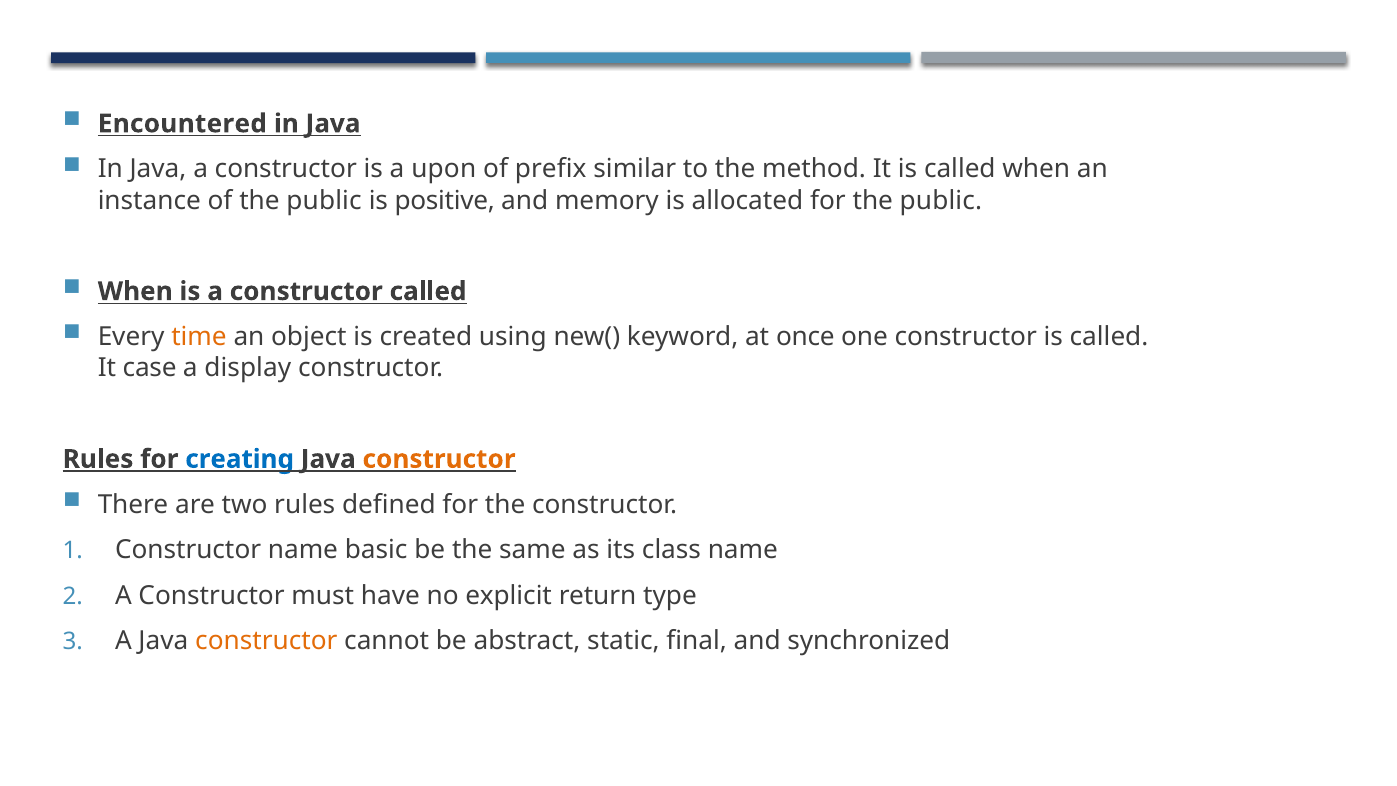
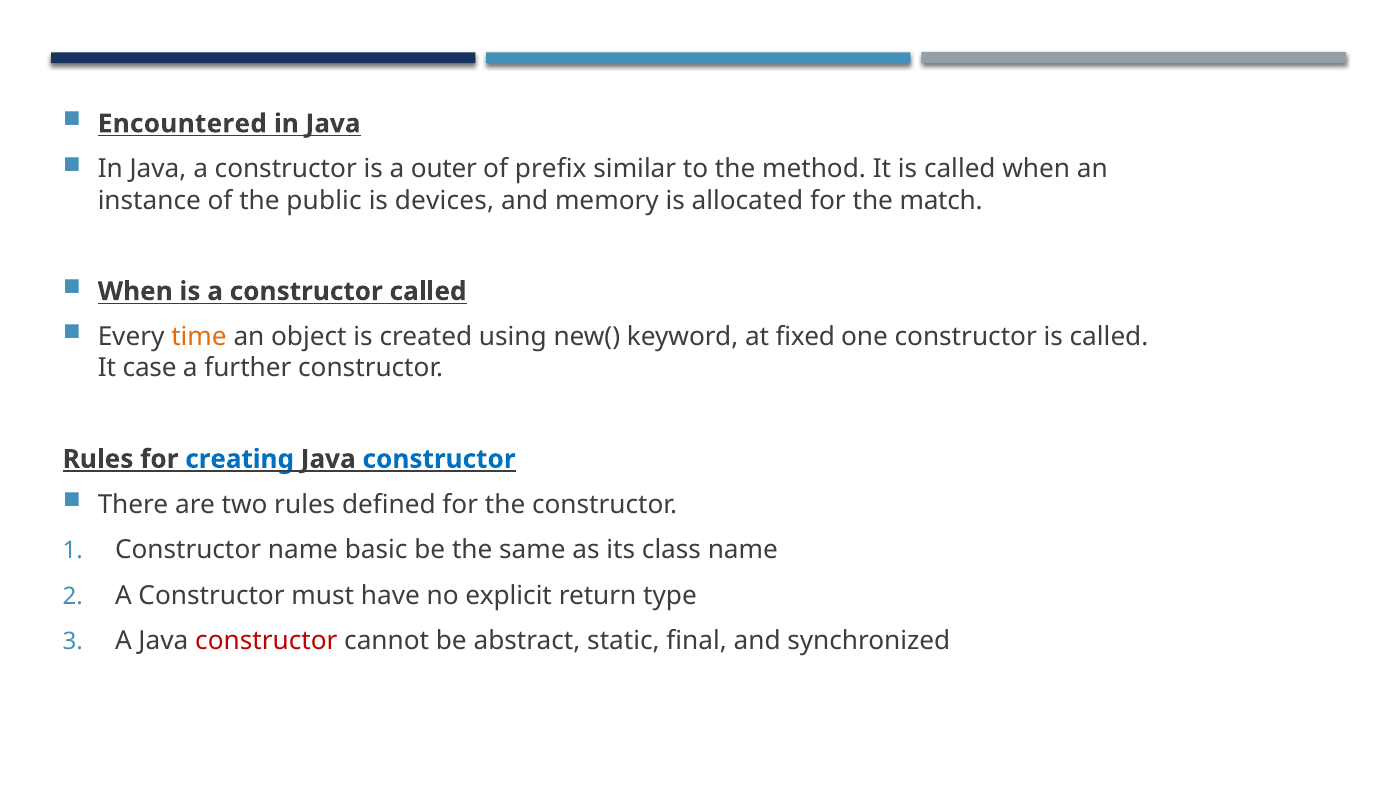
upon: upon -> outer (444, 169)
positive: positive -> devices (445, 200)
for the public: public -> match (941, 200)
once: once -> fixed (805, 337)
display: display -> further (248, 368)
constructor colour: orange -> blue (439, 459)
constructor colour: orange -> red (266, 641)
